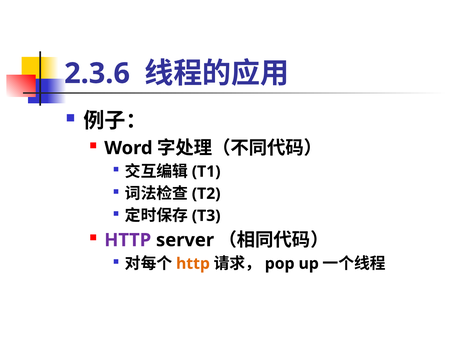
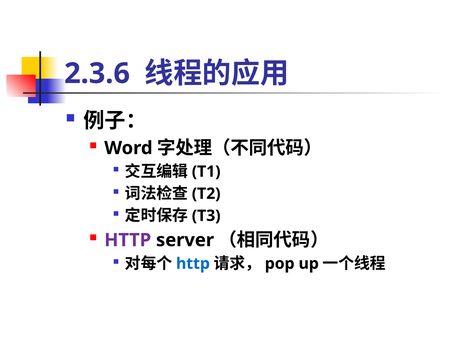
http colour: orange -> blue (193, 263)
